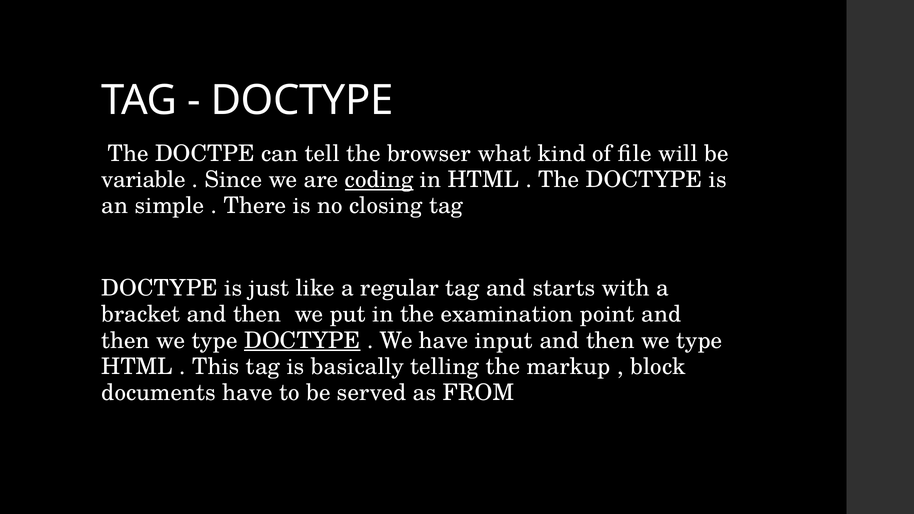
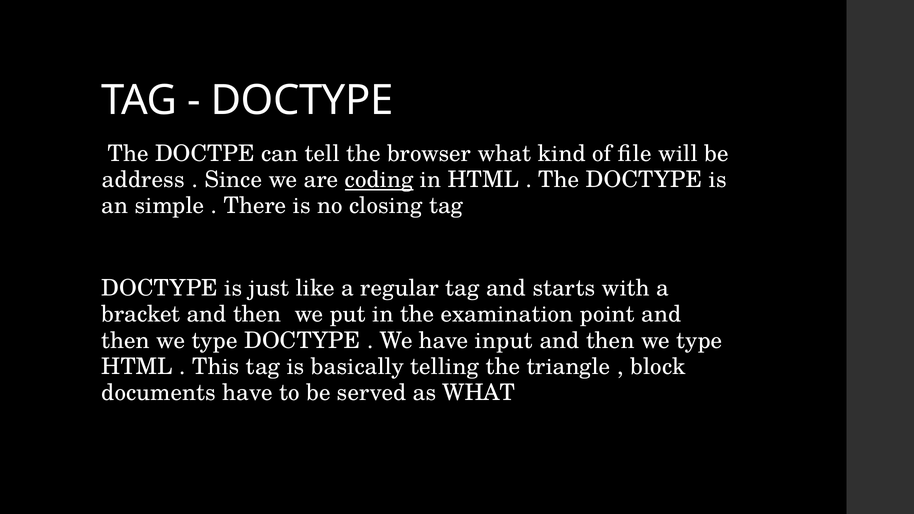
variable: variable -> address (143, 180)
DOCTYPE underline: present -> none (302, 341)
markup: markup -> triangle (568, 367)
as FROM: FROM -> WHAT (479, 393)
